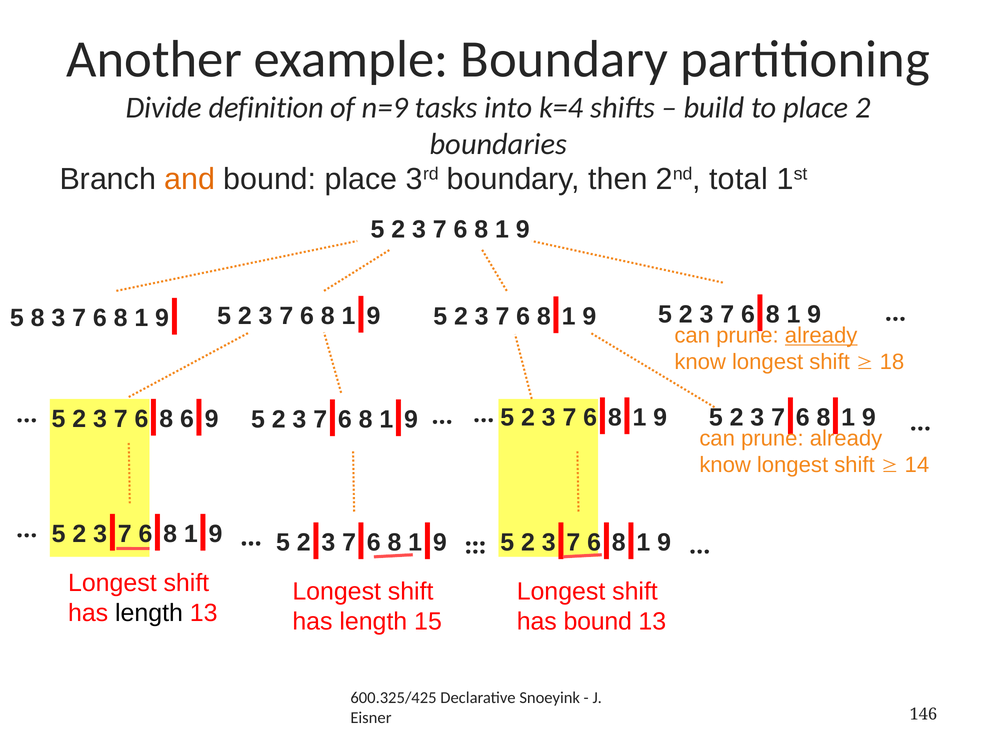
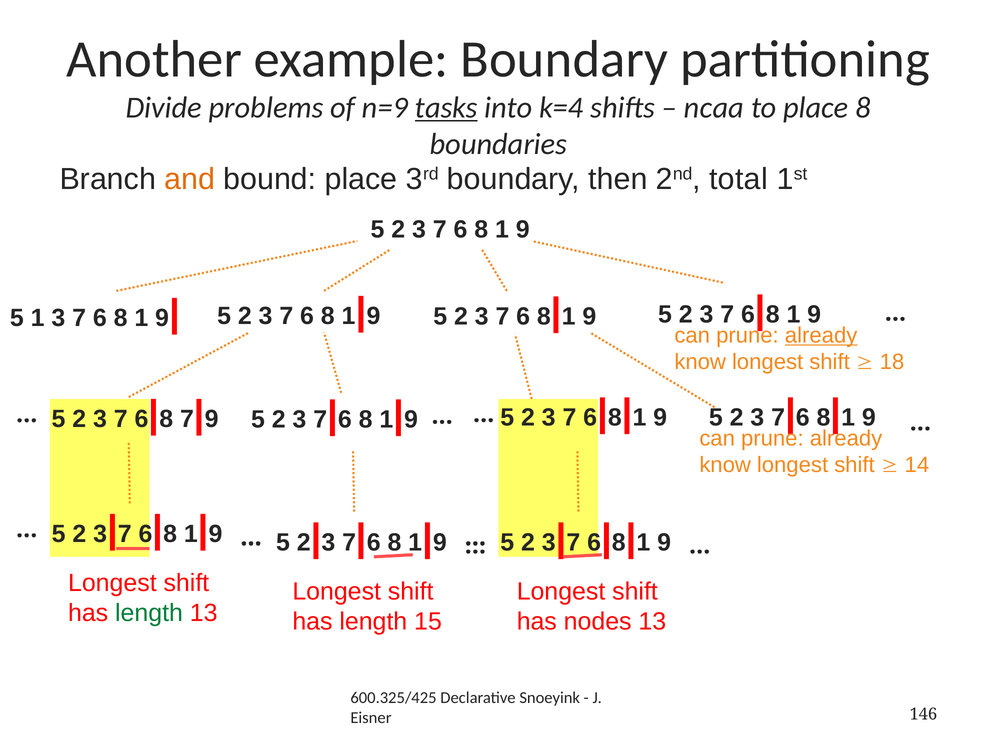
definition: definition -> problems (266, 108)
tasks underline: none -> present (446, 108)
build: build -> ncaa (714, 108)
place 2: 2 -> 8 (863, 108)
5 8: 8 -> 1 (38, 318)
8 6: 6 -> 7 (187, 419)
length colour: black -> green (149, 613)
has bound: bound -> nodes (598, 621)
